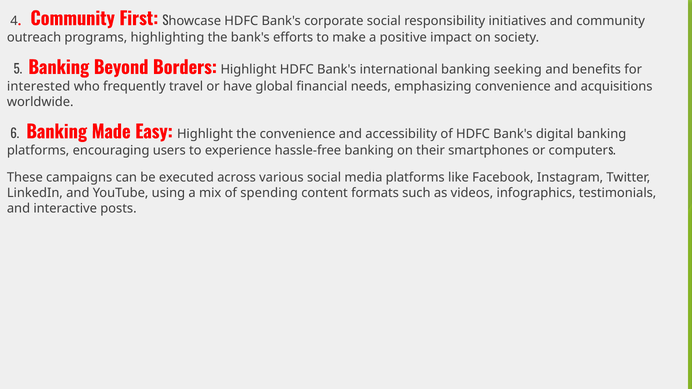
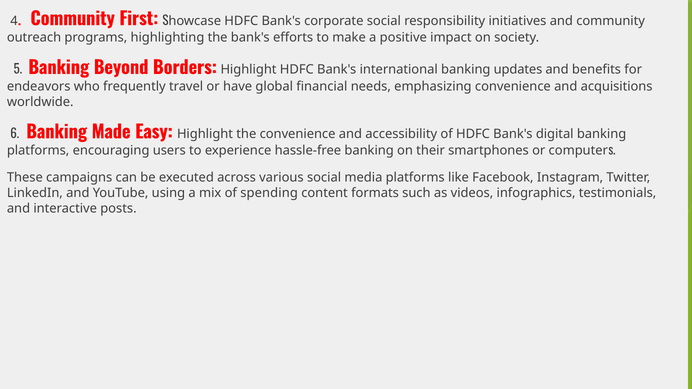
seeking: seeking -> updates (518, 70)
interested: interested -> endeavors (39, 86)
